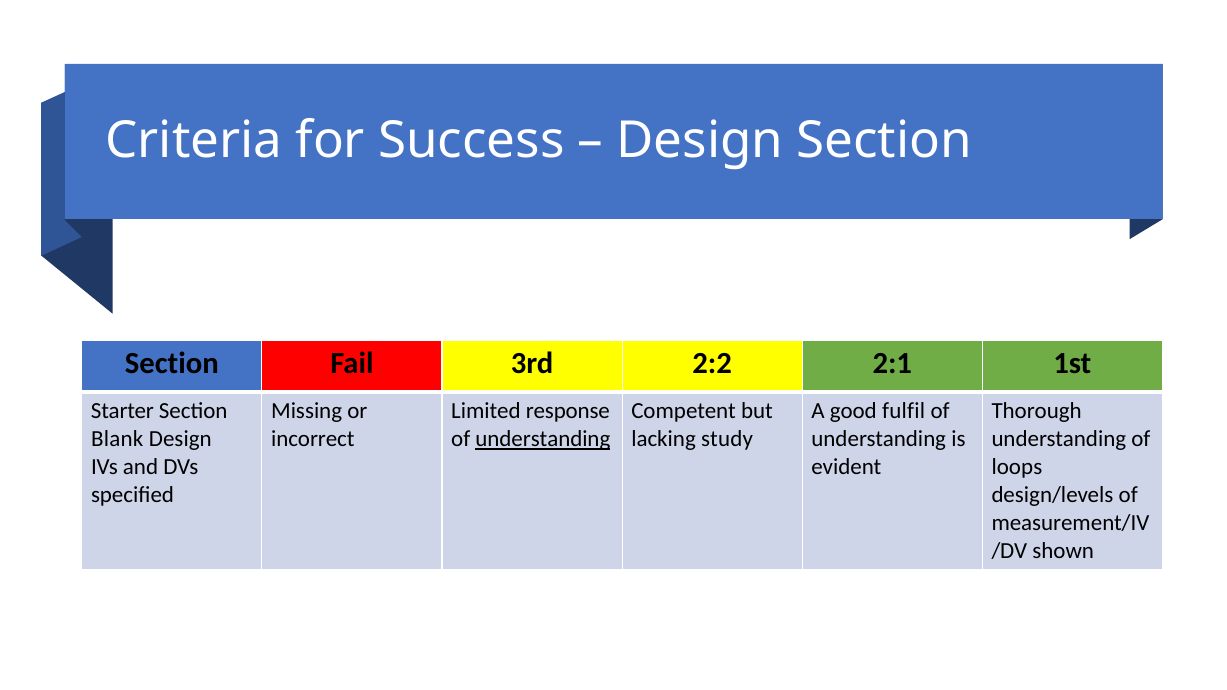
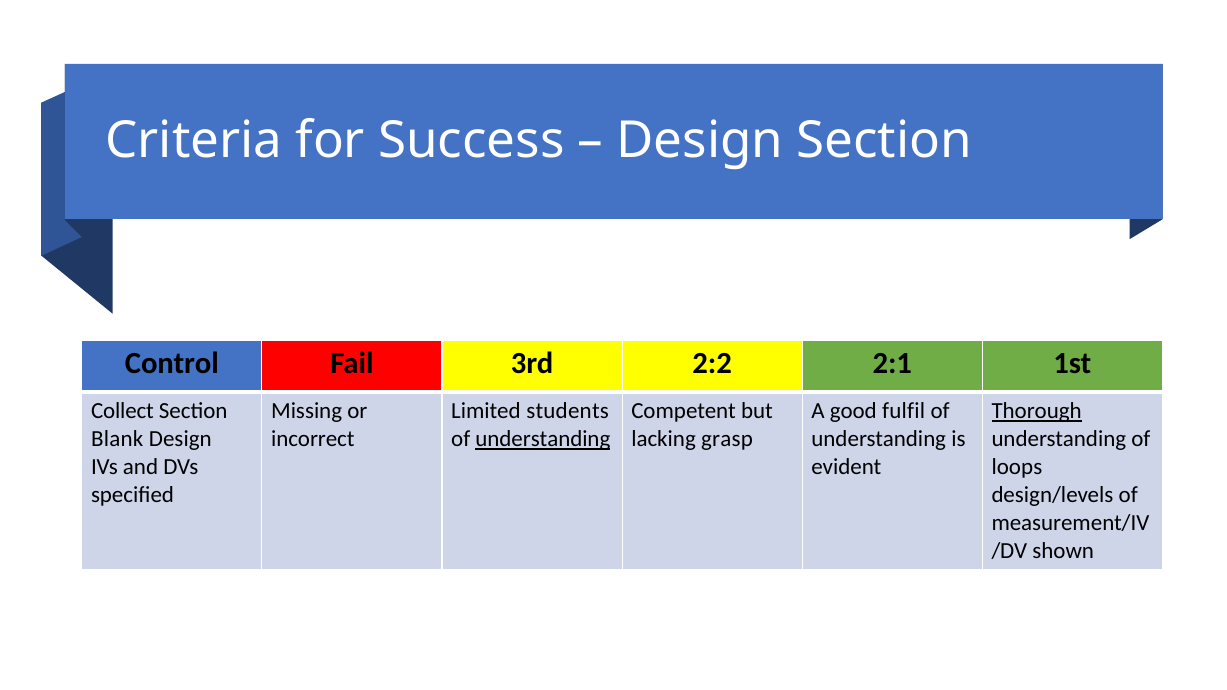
Section: Section -> Control (172, 364)
Starter: Starter -> Collect (122, 411)
response: response -> students (568, 411)
Thorough underline: none -> present (1037, 411)
study: study -> grasp (727, 439)
